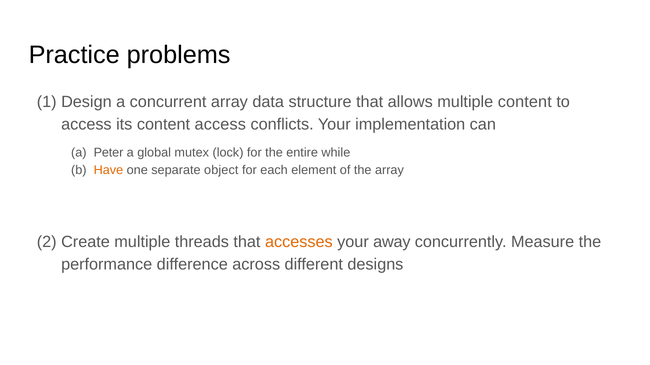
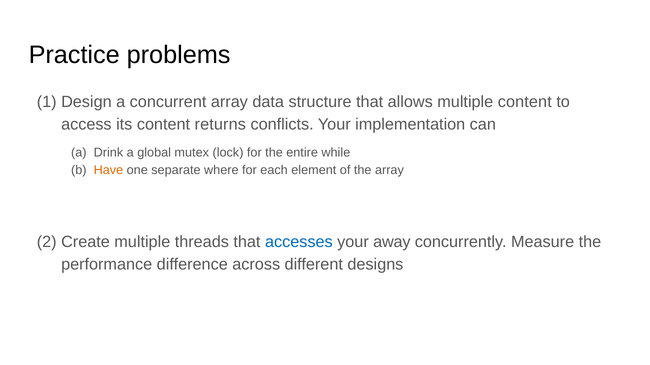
content access: access -> returns (220, 125)
Peter: Peter -> Drink (108, 153)
object: object -> where (221, 170)
accesses colour: orange -> blue (299, 242)
